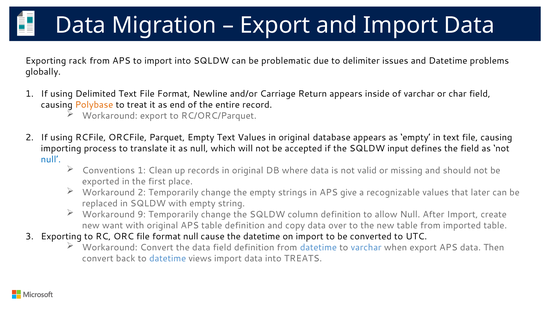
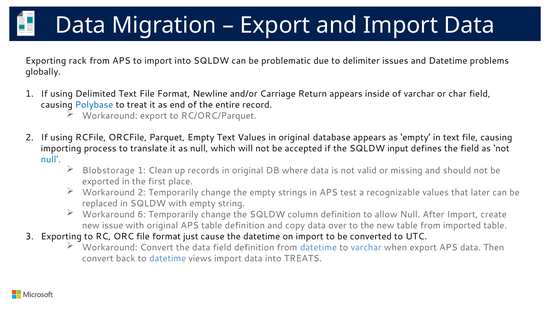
Polybase colour: orange -> blue (94, 105)
Conventions: Conventions -> Blobstorage (108, 171)
give: give -> test (348, 193)
9: 9 -> 6 (142, 215)
want: want -> issue (113, 226)
format null: null -> just (191, 237)
